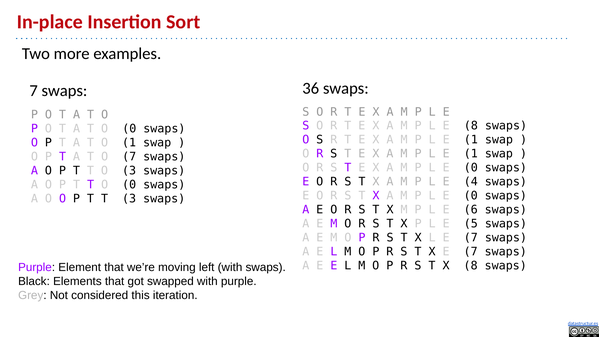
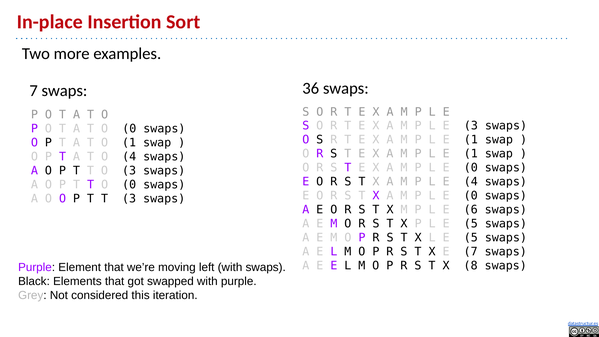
E 8: 8 -> 3 (471, 126)
O 7: 7 -> 4 (129, 157)
X L E 7: 7 -> 5 (471, 238)
